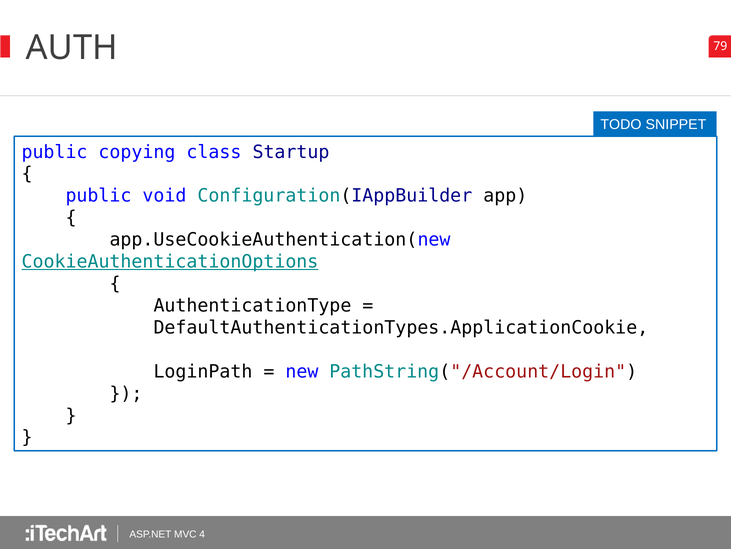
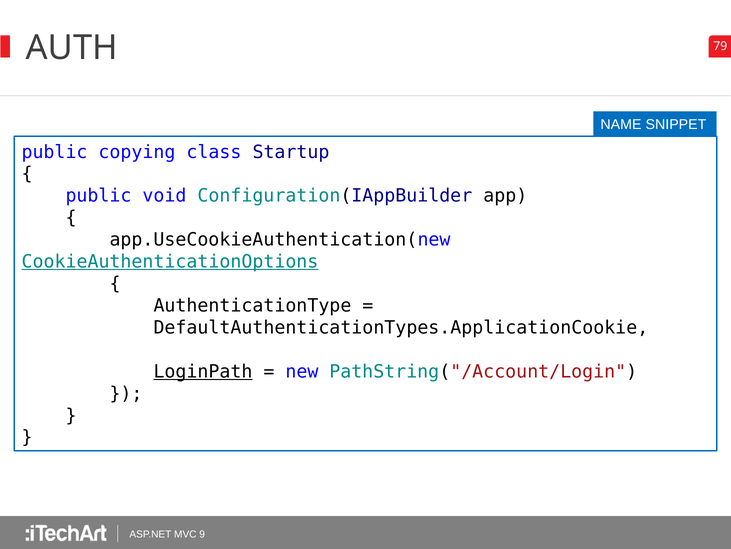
TODO: TODO -> NAME (621, 124)
LoginPath underline: none -> present (203, 371)
4: 4 -> 9 (202, 534)
